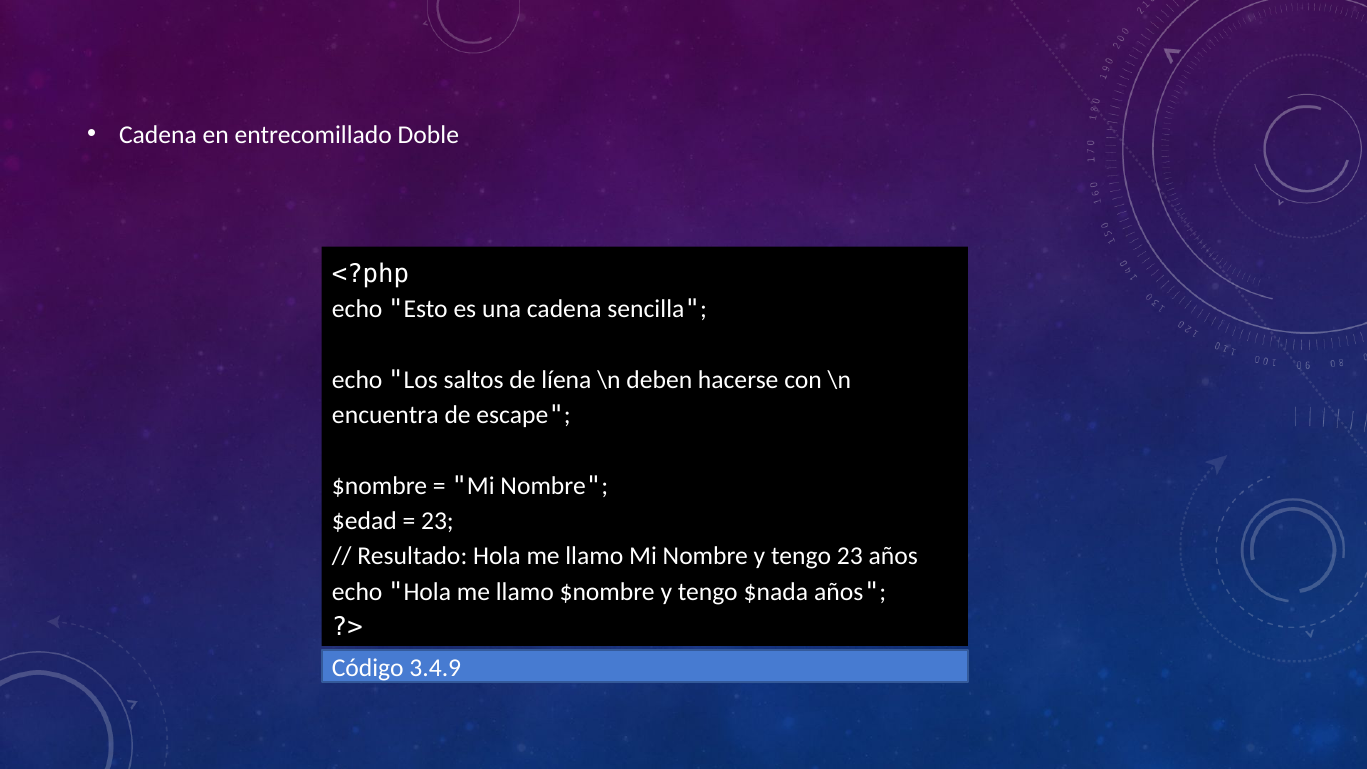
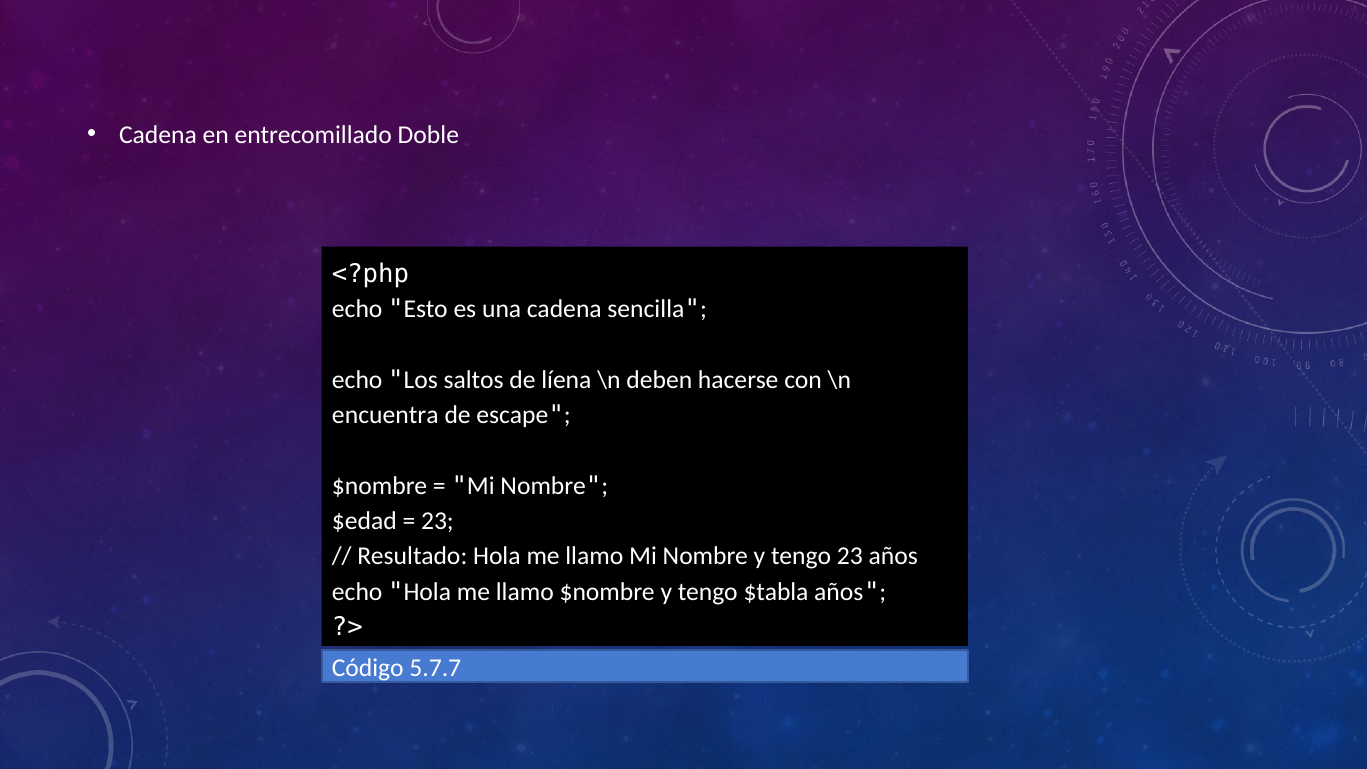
$nada: $nada -> $tabla (776, 592)
3.4.9: 3.4.9 -> 5.7.7 (435, 668)
